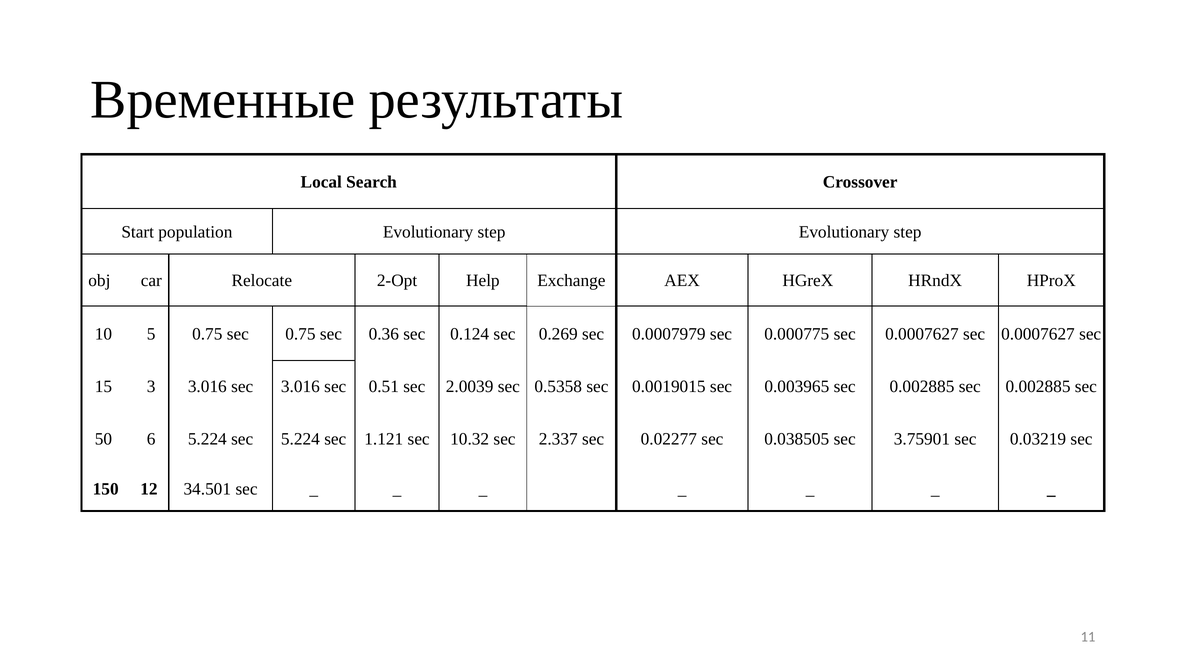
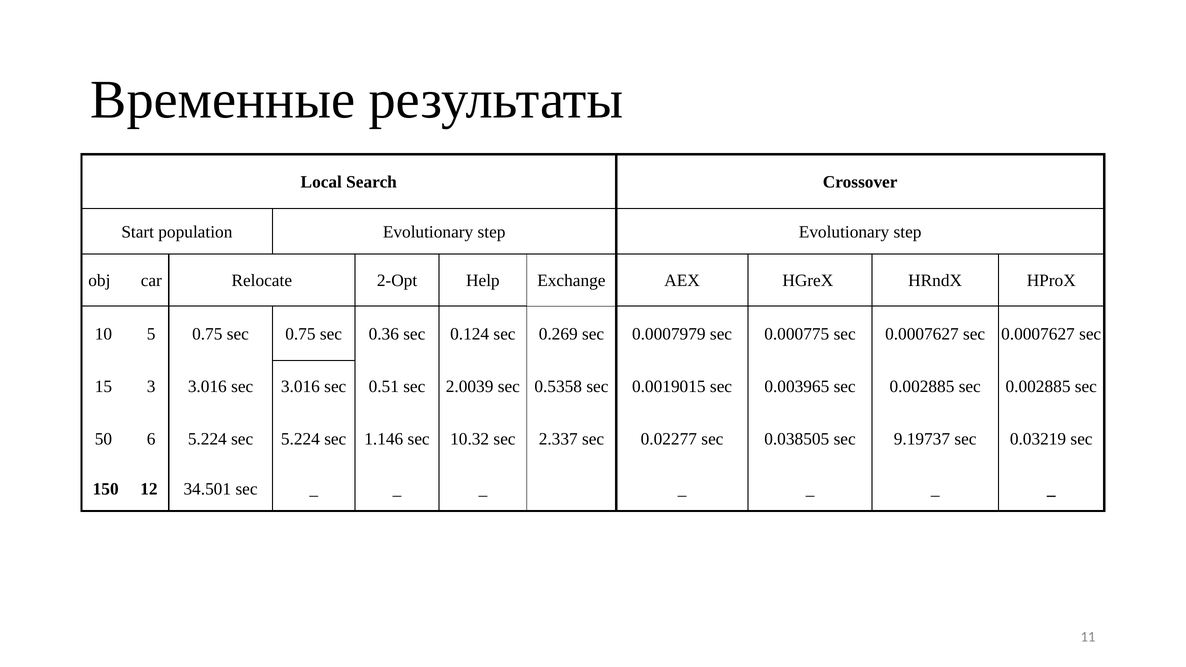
1.121: 1.121 -> 1.146 (384, 439)
3.75901: 3.75901 -> 9.19737 (922, 439)
